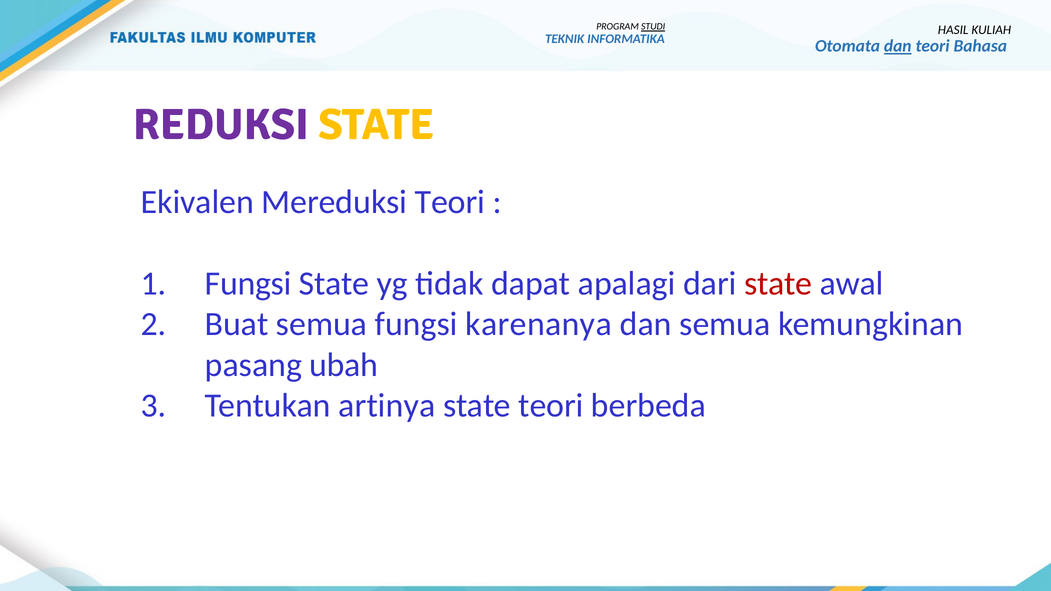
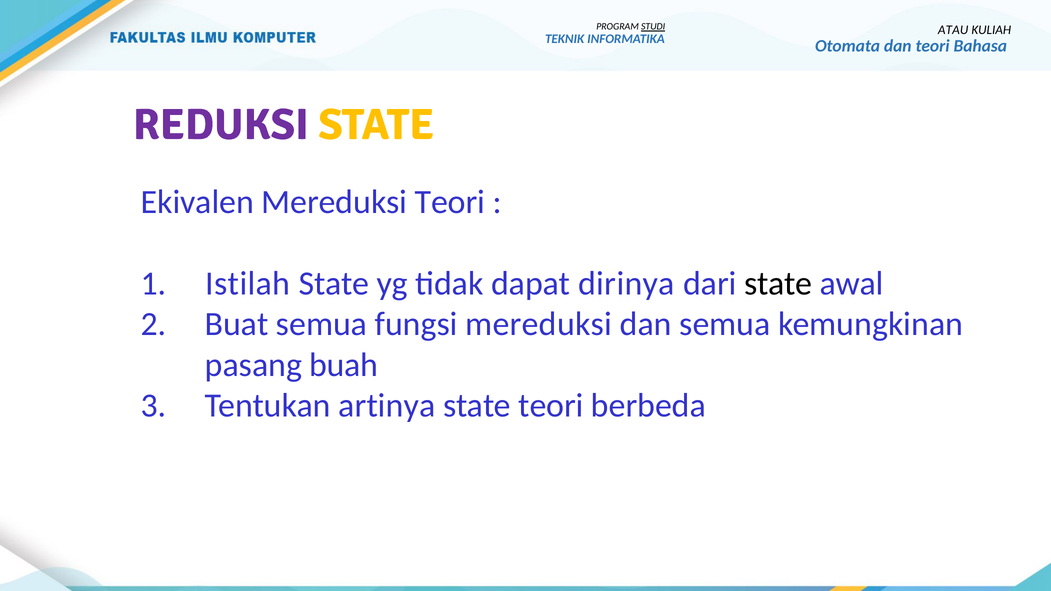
HASIL: HASIL -> ATAU (953, 30)
dan underline: present -> none (898, 46)
Fungsi: Fungsi -> Istilah (248, 284)
apalagi: apalagi -> dirinya (626, 284)
state colour: red -> black (778, 284)
fungsi karenanya: karenanya -> mereduksi (539, 324)
ubah: ubah -> buah (344, 365)
